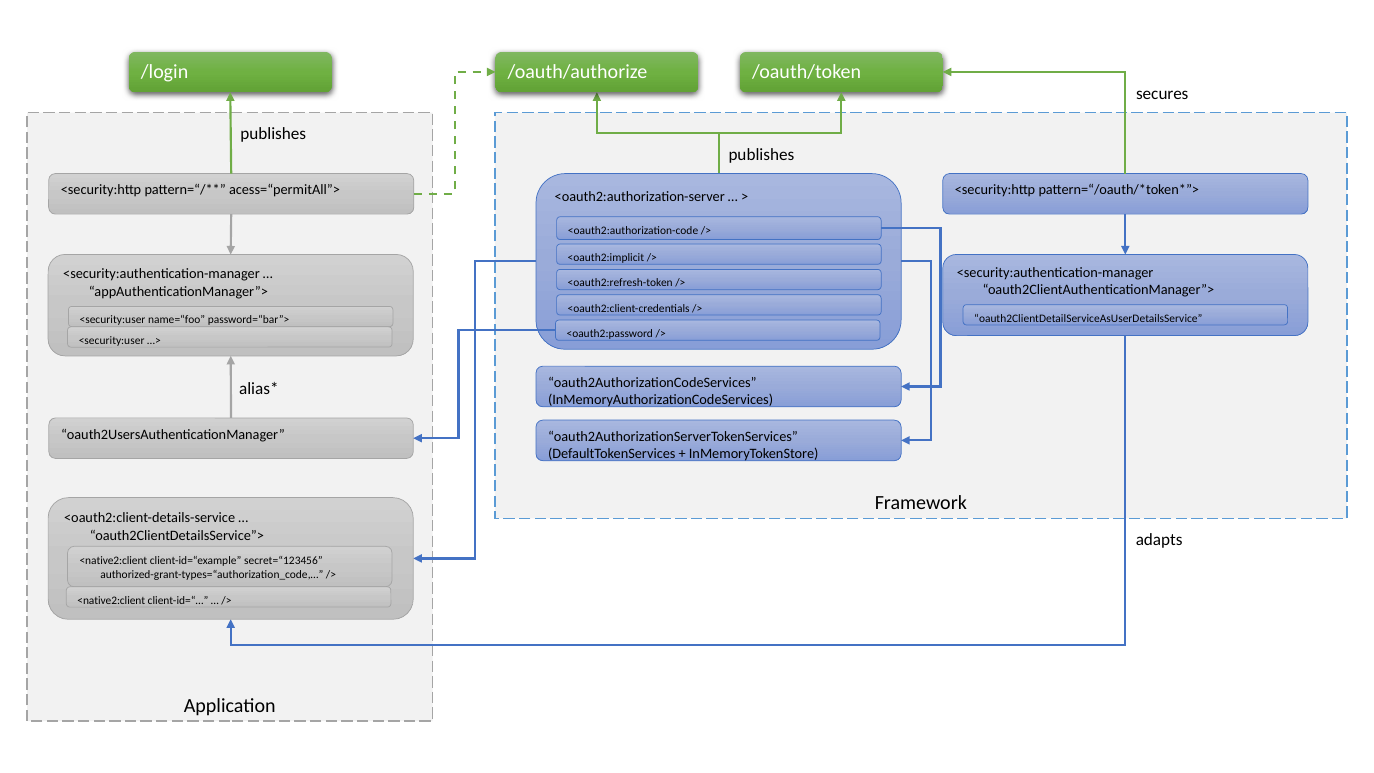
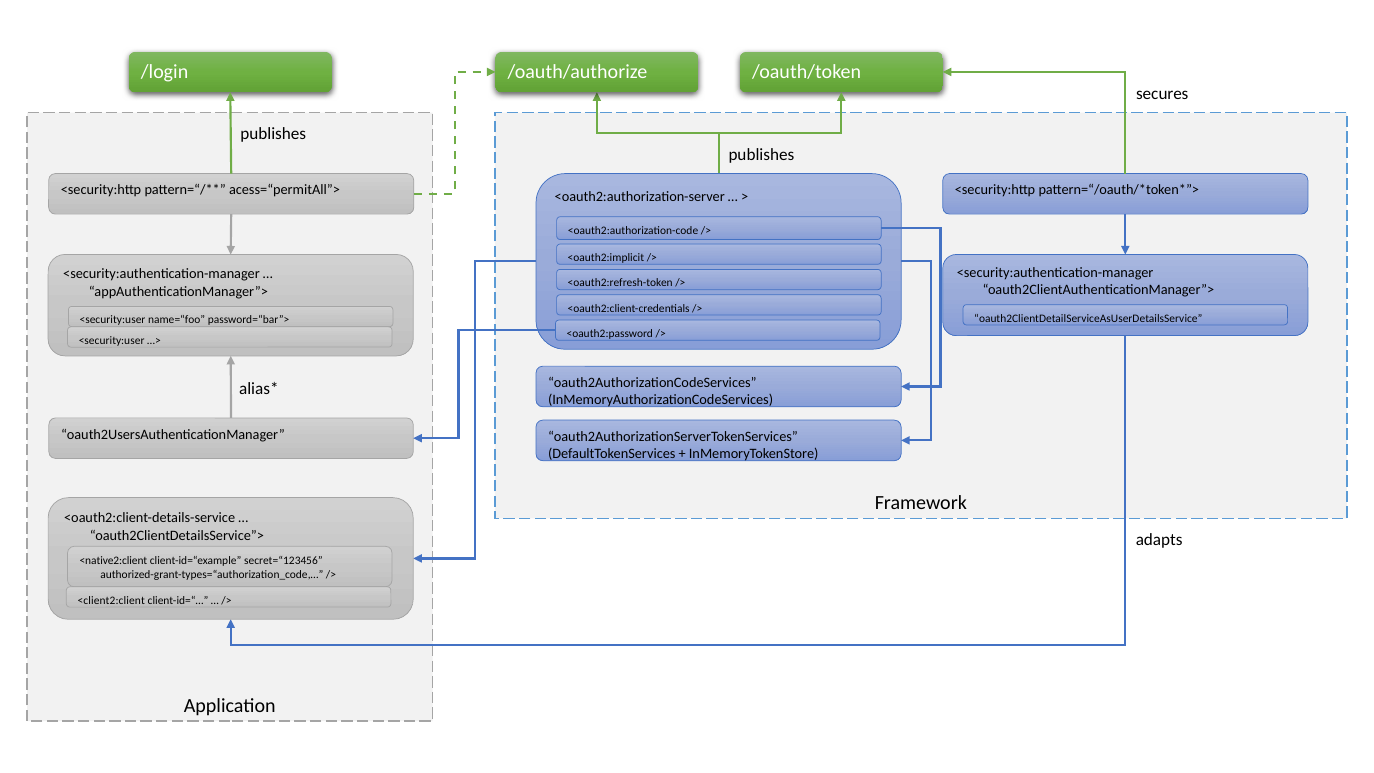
<native2:client: <native2:client -> <client2:client (111, 600)
